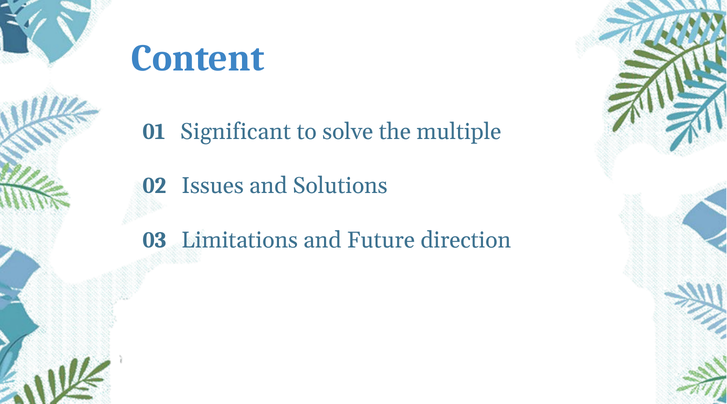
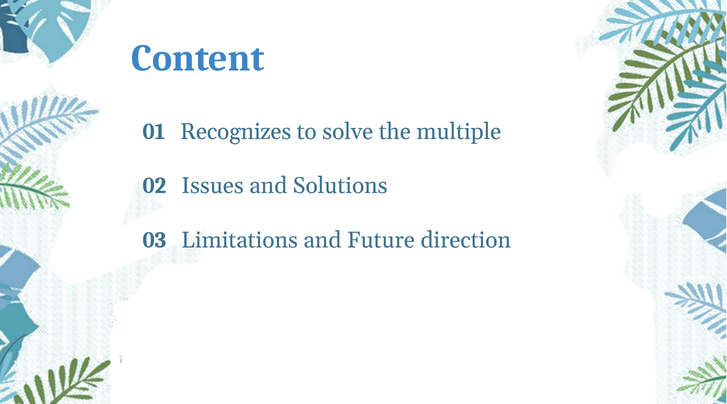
Significant: Significant -> Recognizes (236, 132)
